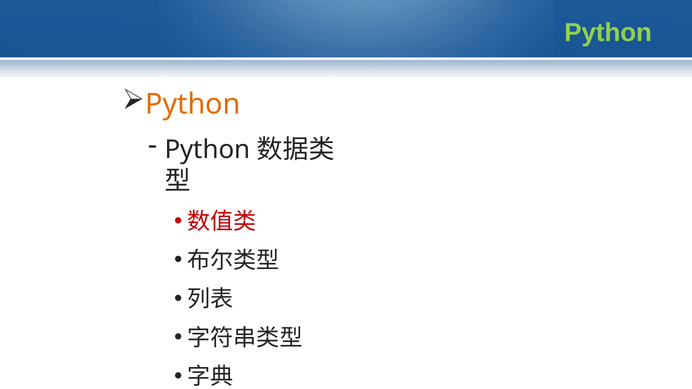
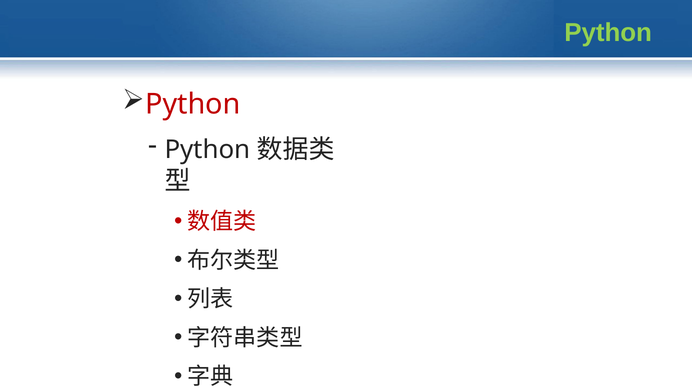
Python colour: orange -> red (193, 104)
